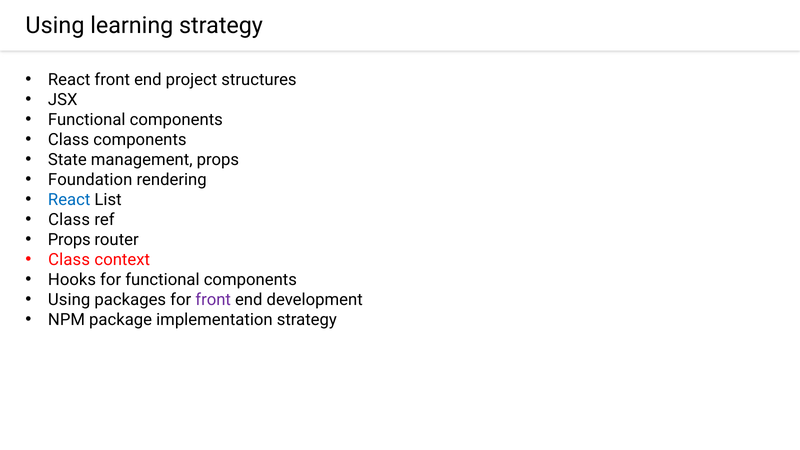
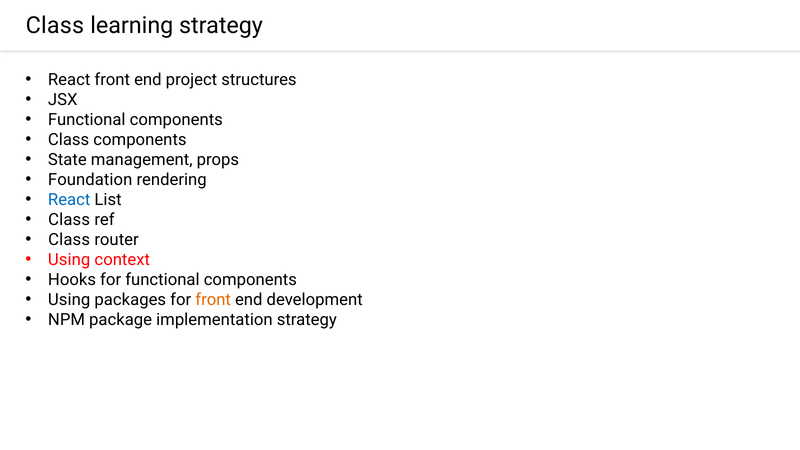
Using: Using -> Class (55, 25)
Props: Props -> Class (69, 240)
Class: Class -> Using (69, 260)
front colour: purple -> orange (213, 300)
